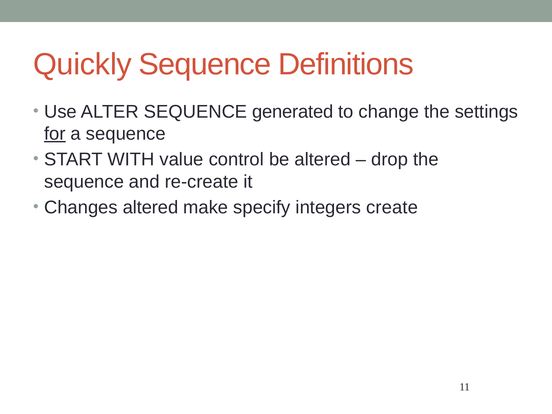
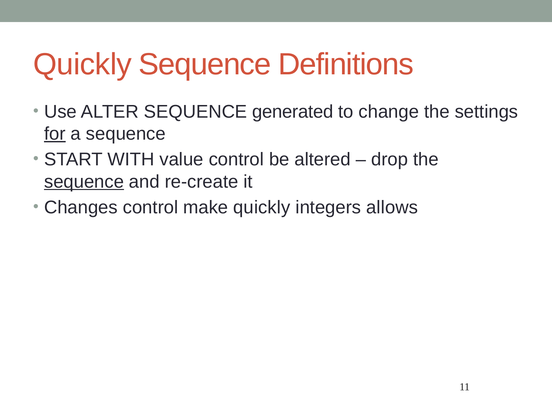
sequence underline: none -> present (84, 182)
Changes altered: altered -> control (151, 207)
make specify: specify -> quickly (262, 207)
create: create -> allows (392, 207)
